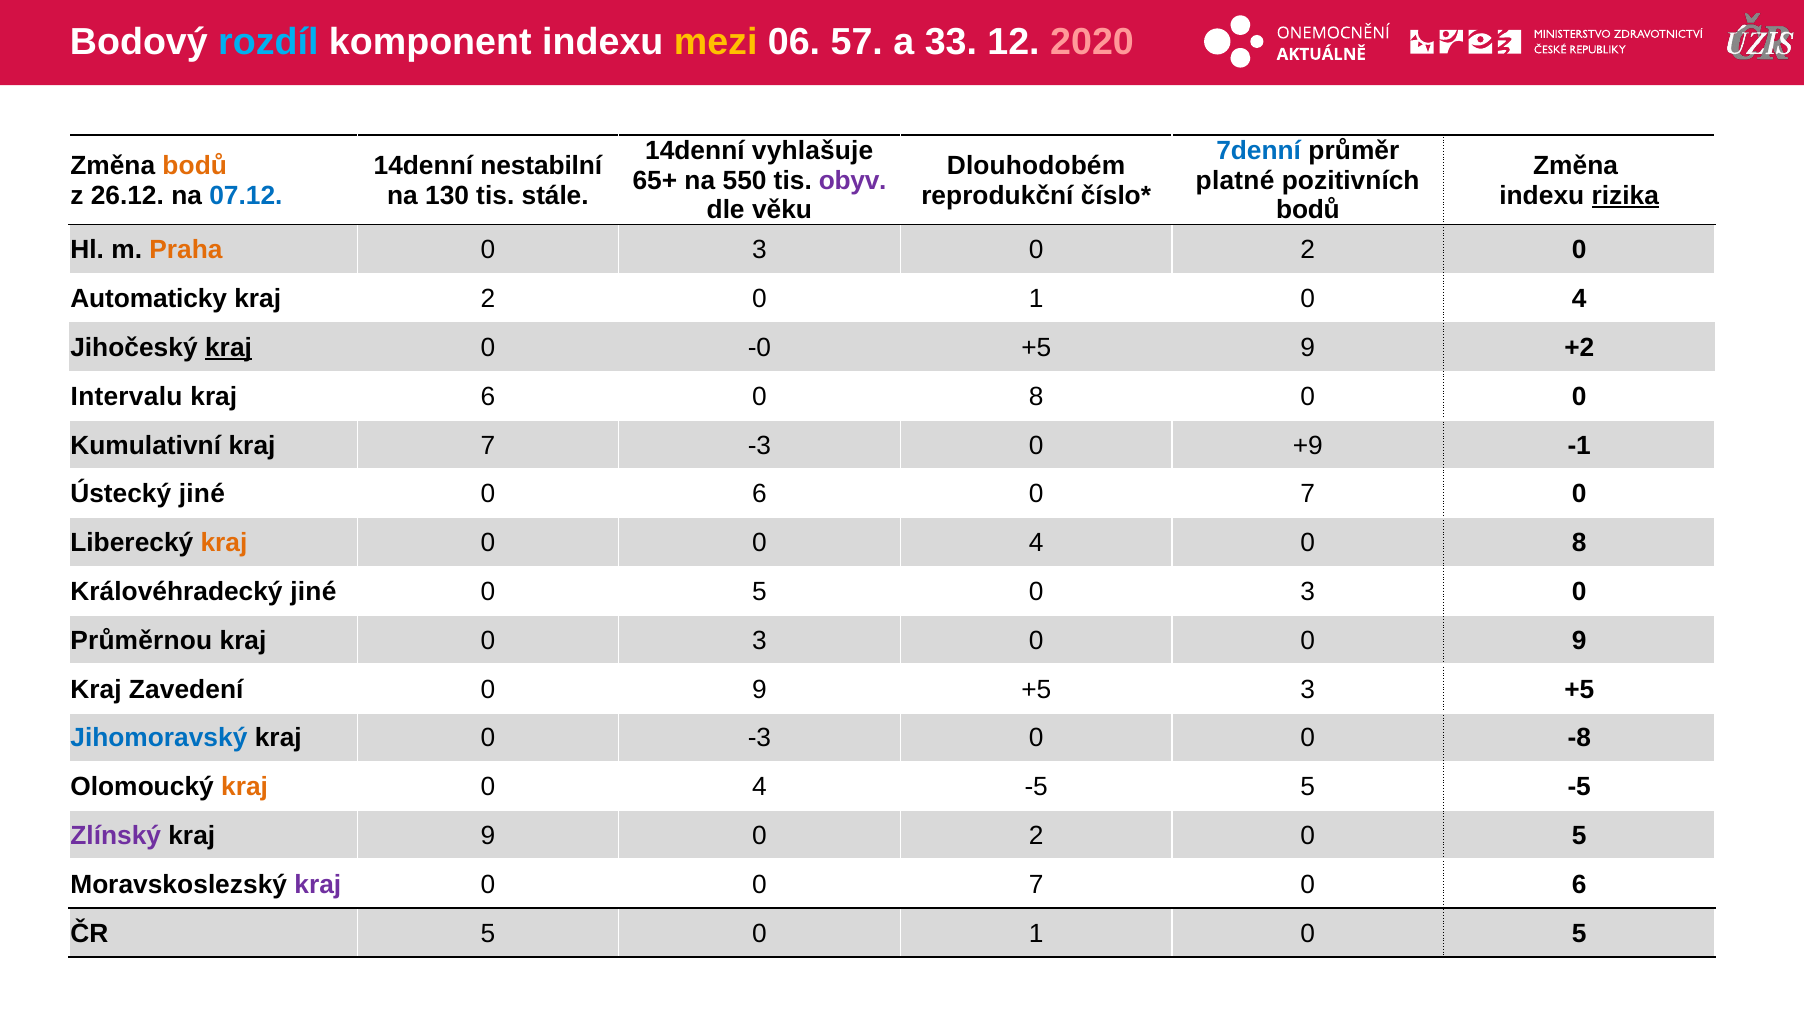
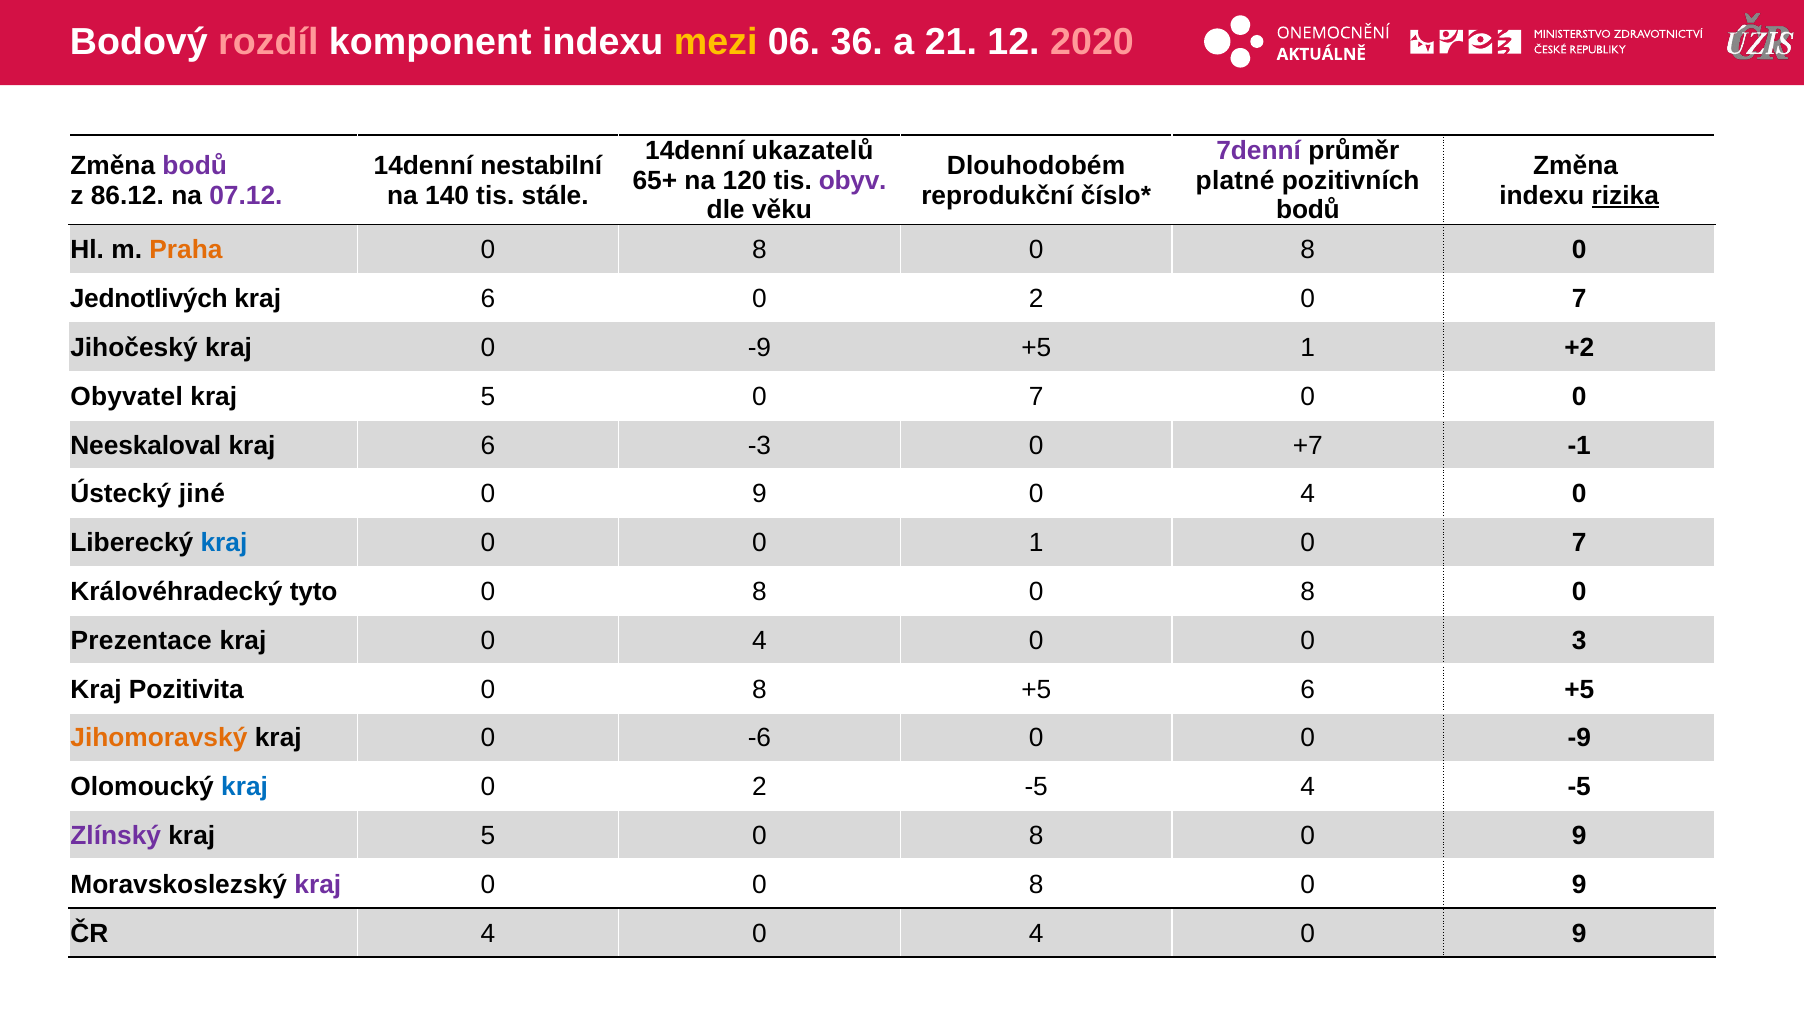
rozdíl colour: light blue -> pink (268, 42)
57: 57 -> 36 (857, 42)
33: 33 -> 21 (951, 42)
vyhlašuje: vyhlašuje -> ukazatelů (813, 151)
7denní colour: blue -> purple (1259, 151)
bodů colour: orange -> purple (195, 166)
550: 550 -> 120 (745, 181)
26.12: 26.12 -> 86.12 (127, 195)
07.12 colour: blue -> purple (246, 195)
130: 130 -> 140 (447, 195)
3: 3 -> 8 (760, 250)
2: 2 -> 8 (1308, 250)
Automaticky: Automaticky -> Jednotlivých (149, 299)
2: 2 -> 6 (488, 299)
1: 1 -> 2 (1036, 299)
4: 4 -> 7 (1579, 299)
kraj underline: present -> none (229, 348)
-0: -0 -> -9 (759, 348)
+5 9: 9 -> 1 (1308, 348)
Intervalu: Intervalu -> Obyvatel (127, 396)
6: 6 -> 5 (488, 397)
8: 8 -> 7 (1036, 397)
Kumulativní: Kumulativní -> Neeskaloval (146, 445)
7: 7 -> 6 (488, 445)
+9: +9 -> +7 (1308, 445)
6: 6 -> 9 (760, 494)
7: 7 -> 4 (1308, 494)
kraj colour: orange -> blue (224, 543)
0 0 4: 4 -> 1 (1036, 543)
8: 8 -> 7 (1579, 543)
Královéhradecký jiné: jiné -> tyto (314, 592)
5: 5 -> 8 (760, 592)
3: 3 -> 8 (1308, 592)
Průměrnou: Průměrnou -> Prezentace (141, 640)
kraj 0 3: 3 -> 4 (760, 640)
0 0 9: 9 -> 3 (1579, 640)
Zavedení: Zavedení -> Pozitivita (186, 689)
9: 9 -> 8 (760, 689)
+5 3: 3 -> 6 (1308, 689)
Jihomoravský colour: blue -> orange (159, 738)
0 -3: -3 -> -6 (759, 738)
0 0 -8: -8 -> -9 (1579, 738)
kraj colour: orange -> blue (245, 787)
4: 4 -> 2 (760, 787)
-5 5: 5 -> 4 (1308, 787)
9: 9 -> 5 (488, 836)
2: 2 -> 8 (1036, 836)
5: 5 -> 9 (1579, 836)
0 0 7: 7 -> 8 (1036, 884)
6: 6 -> 9 (1579, 884)
ČR 5: 5 -> 4 (488, 933)
1: 1 -> 4 (1036, 933)
5: 5 -> 9 (1579, 933)
